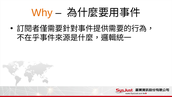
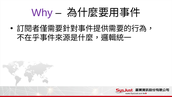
Why colour: orange -> purple (42, 13)
